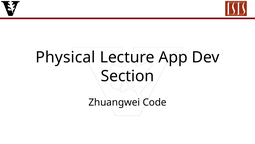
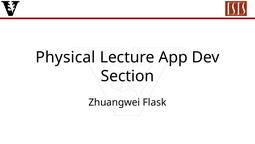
Code: Code -> Flask (155, 102)
